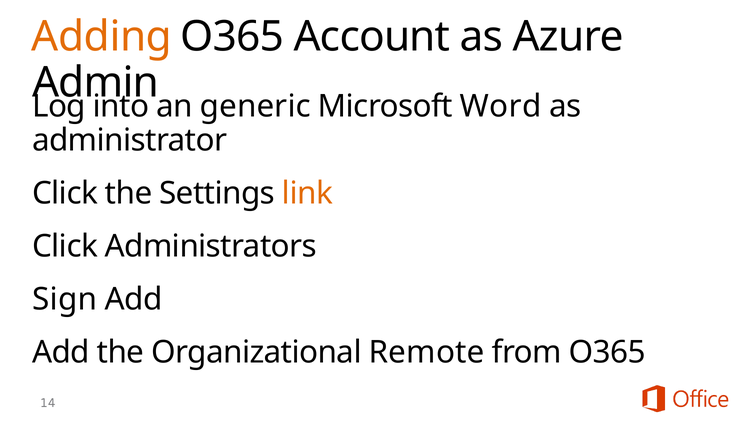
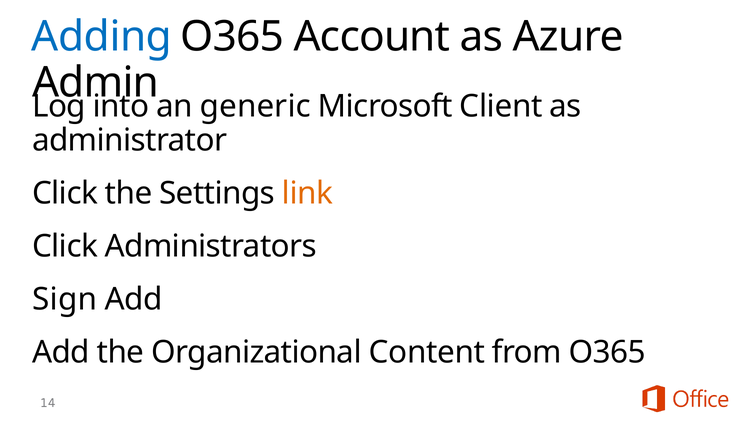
Adding colour: orange -> blue (102, 37)
Word: Word -> Client (501, 106)
Remote: Remote -> Content (427, 352)
